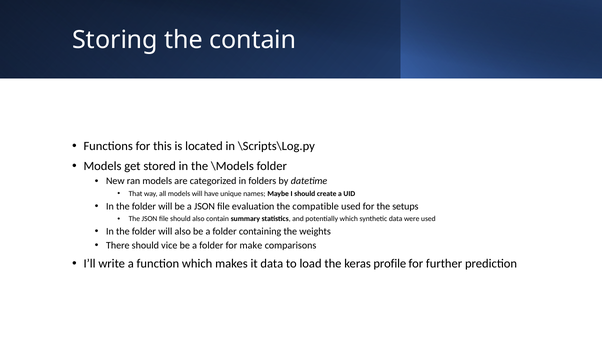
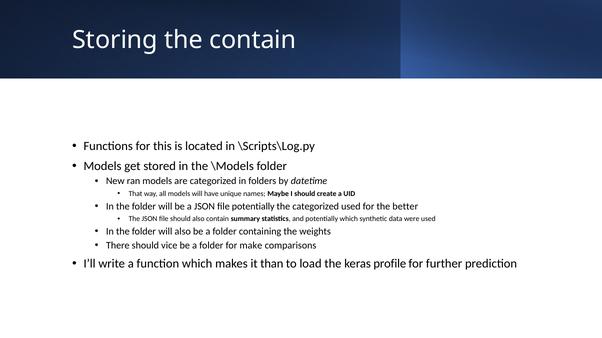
file evaluation: evaluation -> potentially (253, 207)
the compatible: compatible -> categorized (316, 207)
setups: setups -> better (405, 207)
it data: data -> than (272, 264)
